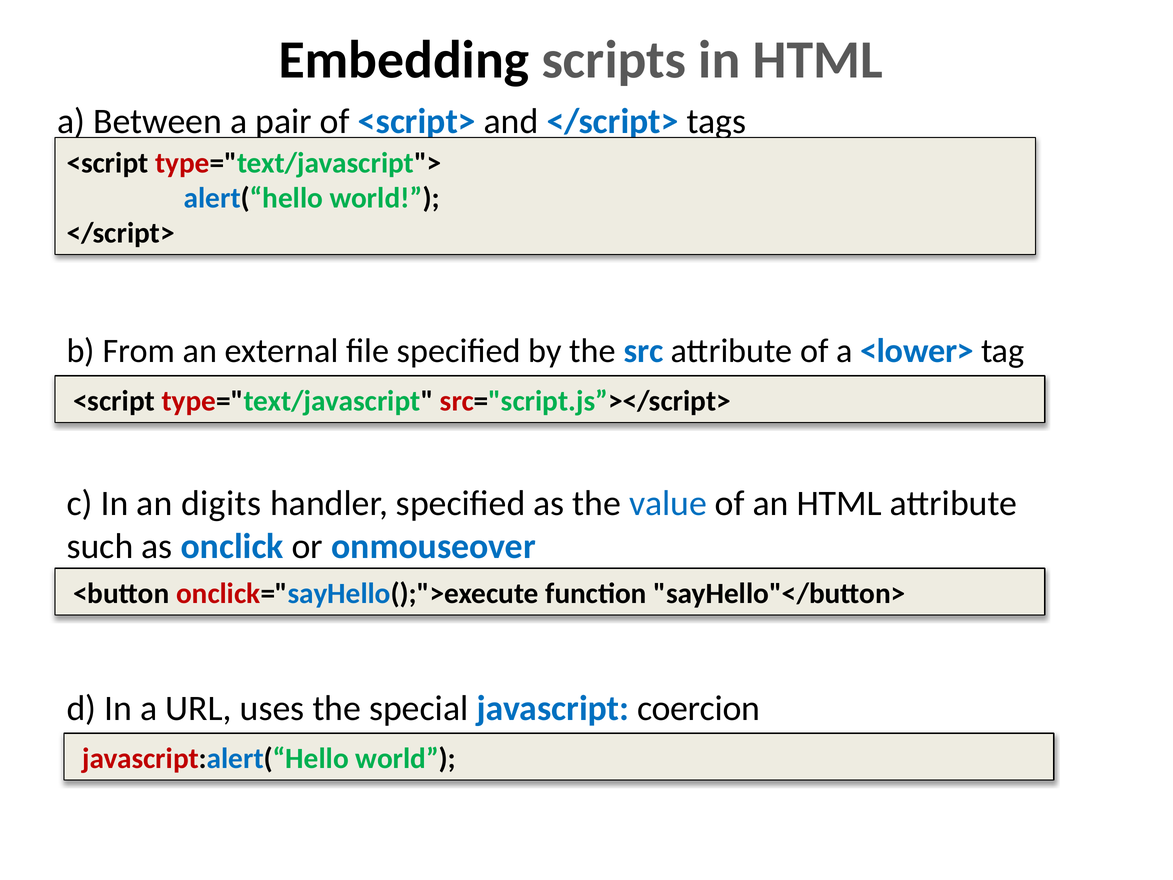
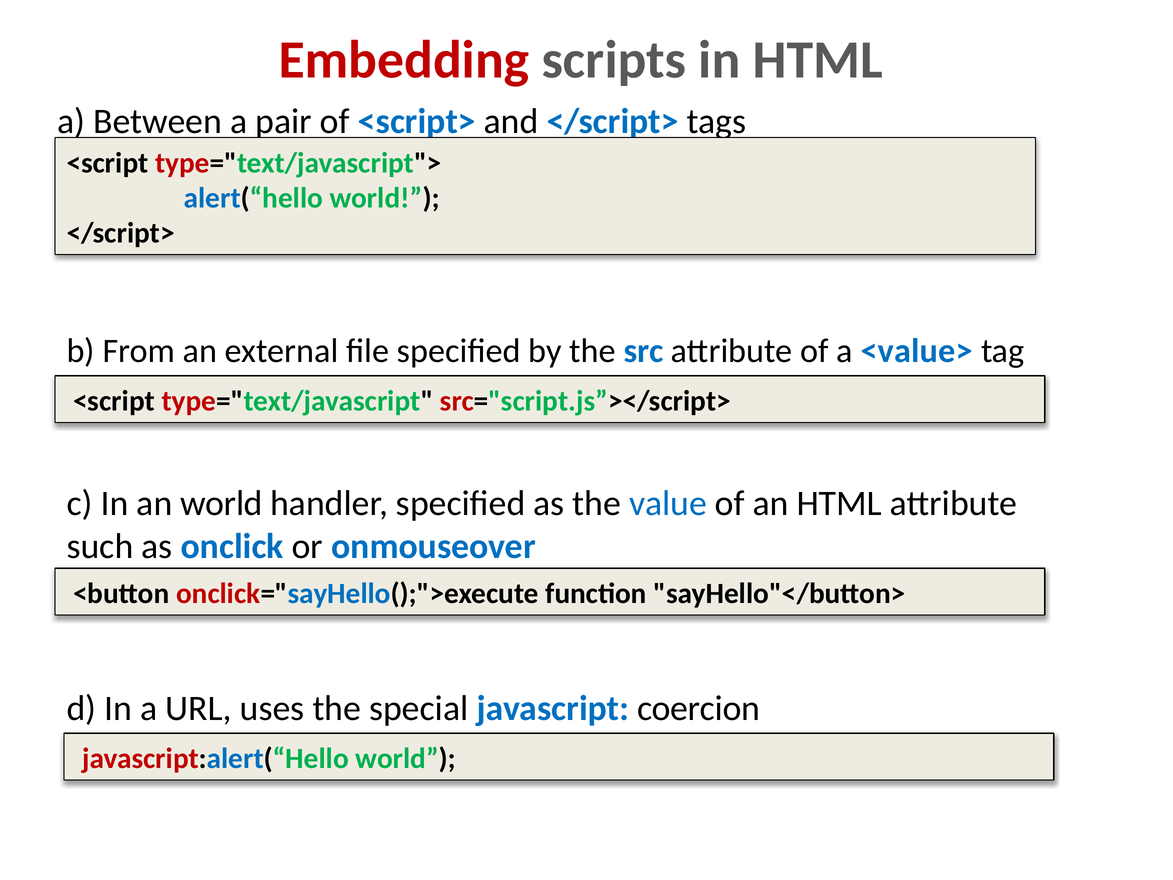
Embedding colour: black -> red (404, 60)
<lower>: <lower> -> <value> (917, 351)
an digits: digits -> world (221, 503)
